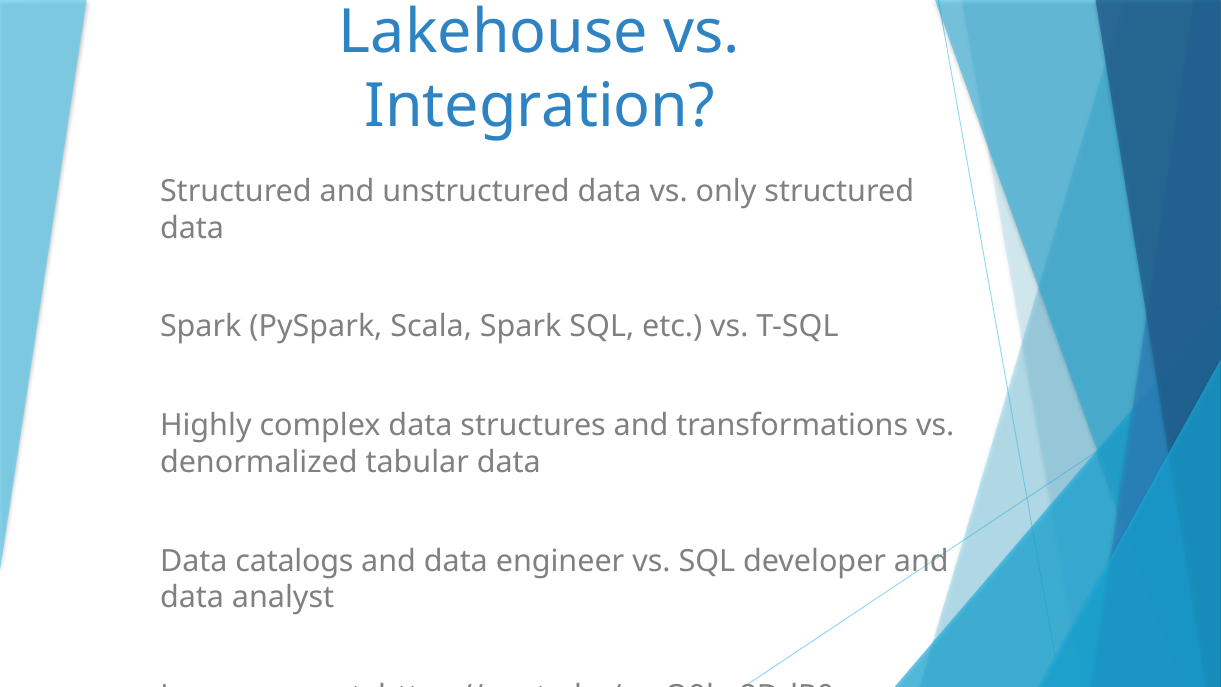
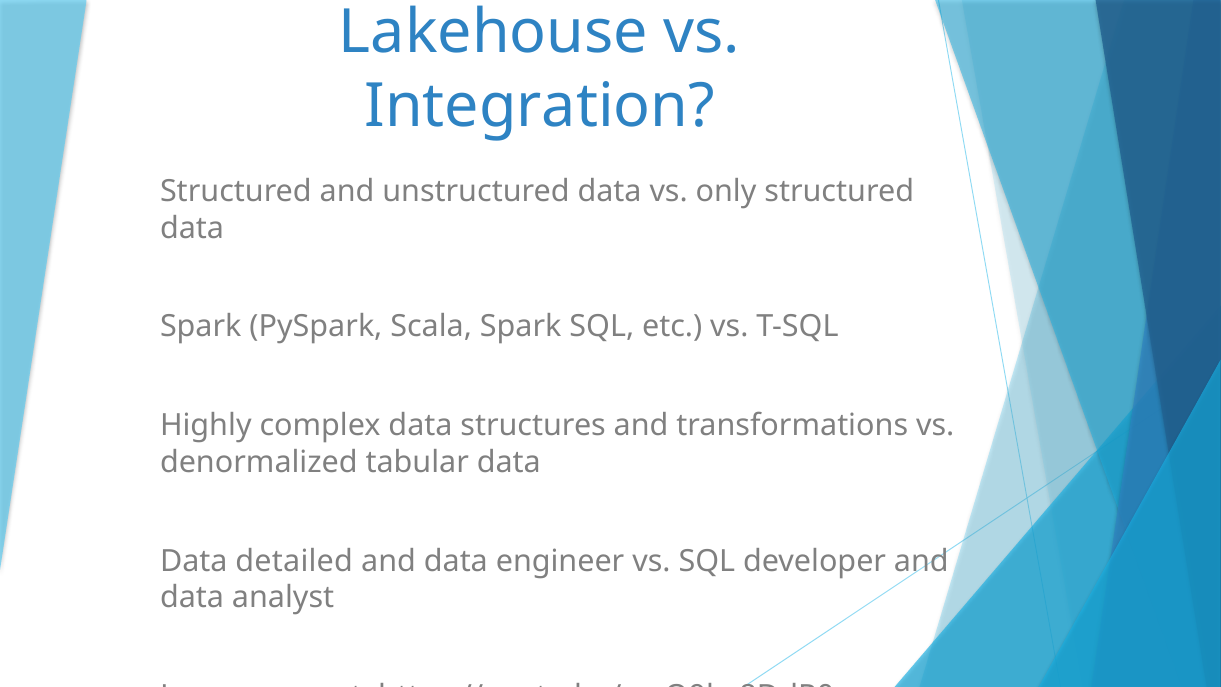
catalogs: catalogs -> detailed (294, 561)
